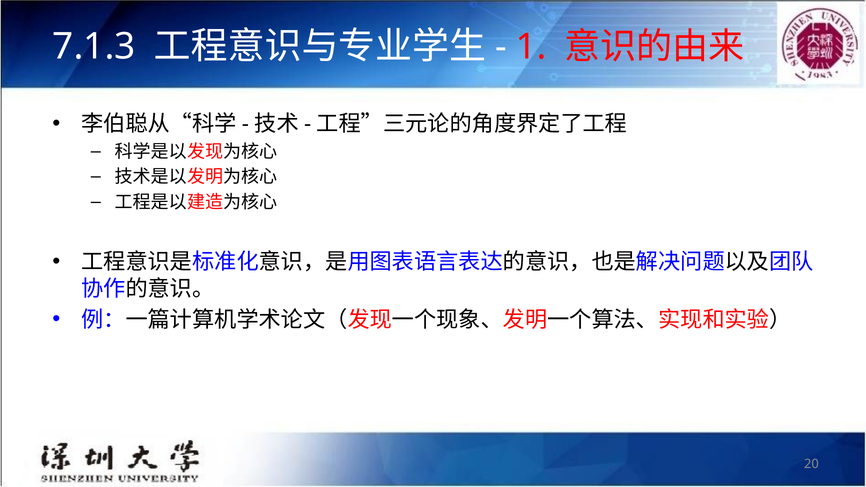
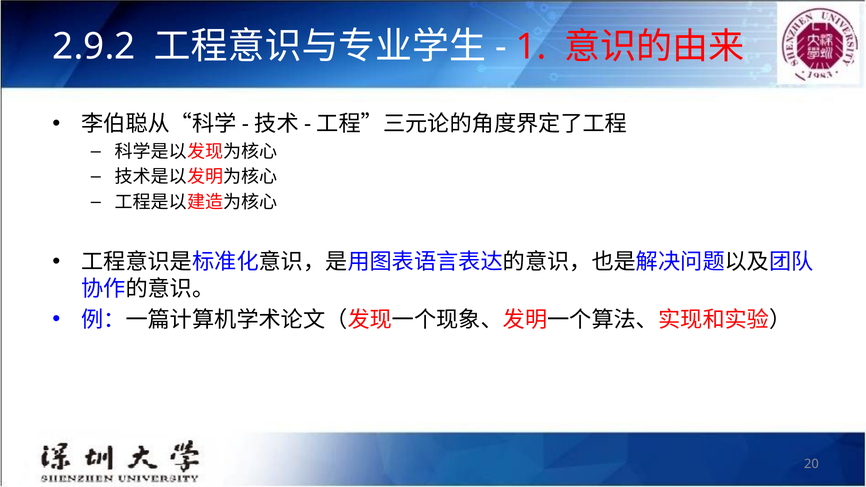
7.1.3: 7.1.3 -> 2.9.2 (94, 46)
